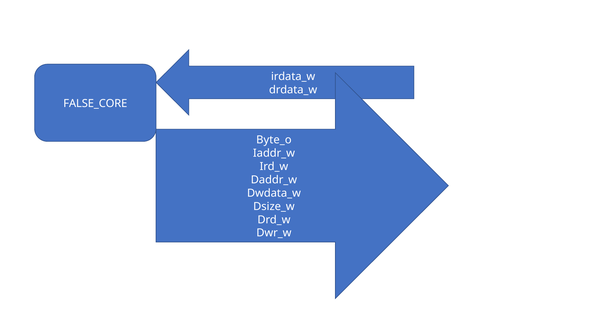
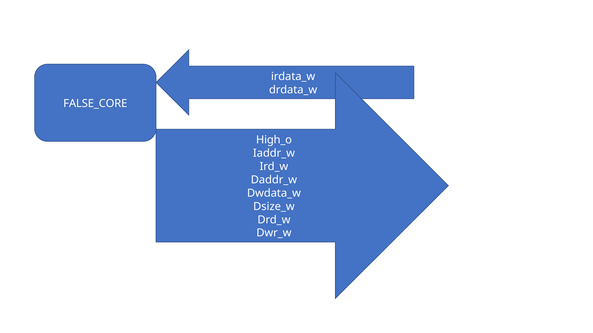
Byte_o: Byte_o -> High_o (274, 140)
